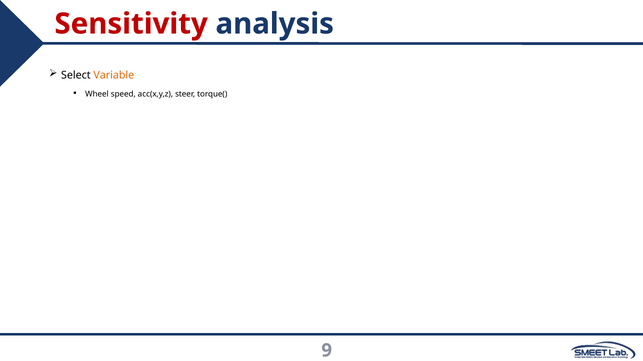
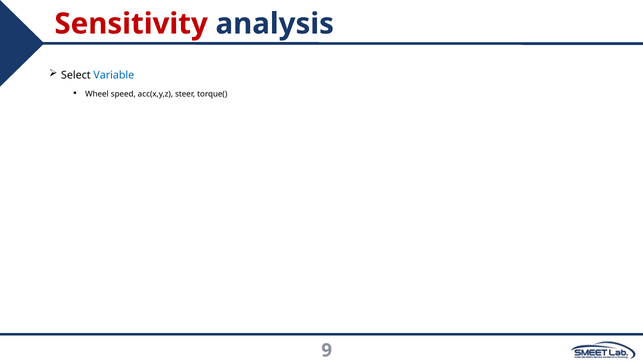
Variable colour: orange -> blue (114, 75)
